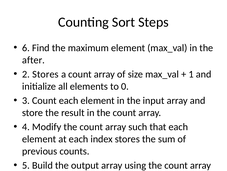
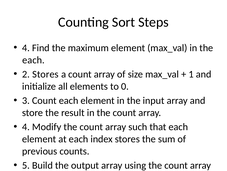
6: 6 -> 4 (26, 48)
after: after -> each (33, 60)
